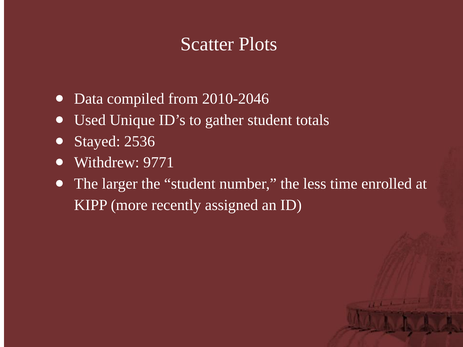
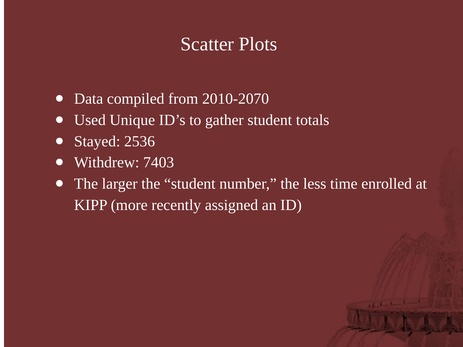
2010-2046: 2010-2046 -> 2010-2070 (236, 99)
9771: 9771 -> 7403 (159, 163)
